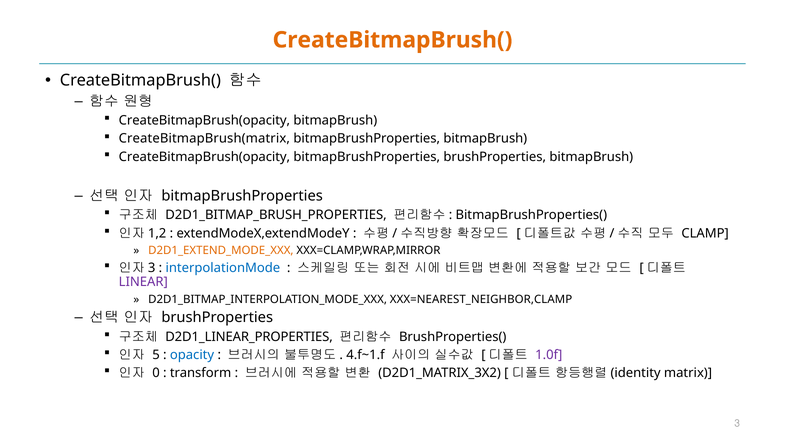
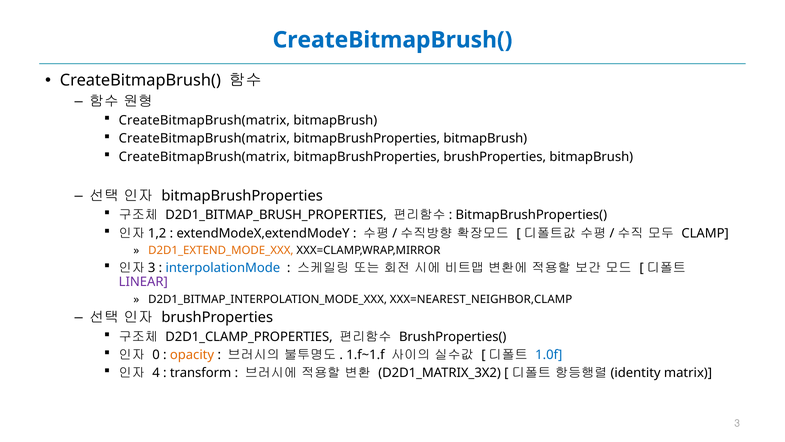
CreateBitmapBrush( colour: orange -> blue (392, 40)
CreateBitmapBrush(opacity: CreateBitmapBrush(opacity -> CreateBitmapBrush(matrix (204, 120)
CreateBitmapBrush(opacity: CreateBitmapBrush(opacity -> CreateBitmapBrush(matrix (204, 157)
D2D1_LINEAR_PROPERTIES: D2D1_LINEAR_PROPERTIES -> D2D1_CLAMP_PROPERTIES (249, 336)
5: 5 -> 0 (156, 355)
opacity colour: blue -> orange (192, 355)
4.f~1.f: 4.f~1.f -> 1.f~1.f (365, 355)
1.0f colour: purple -> blue (549, 355)
0: 0 -> 4 (156, 373)
